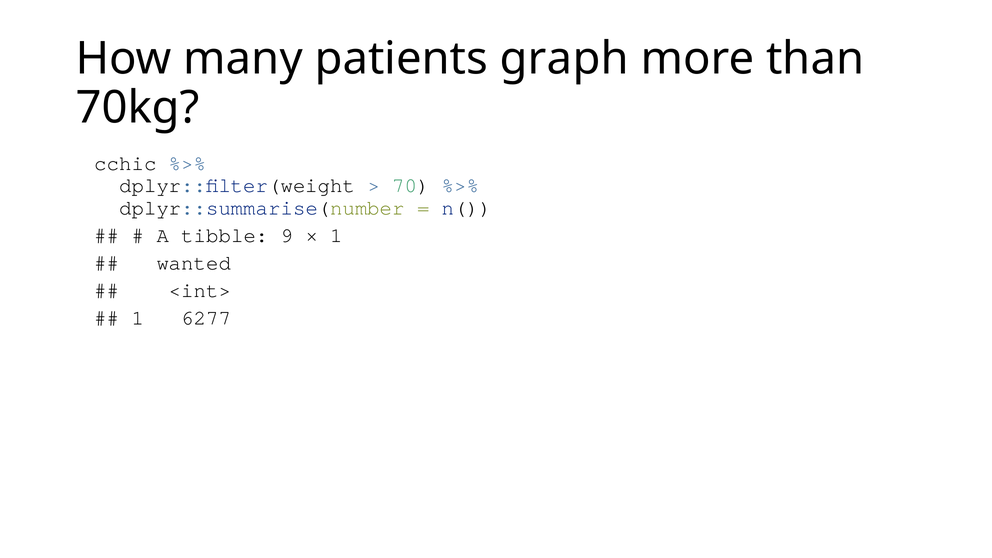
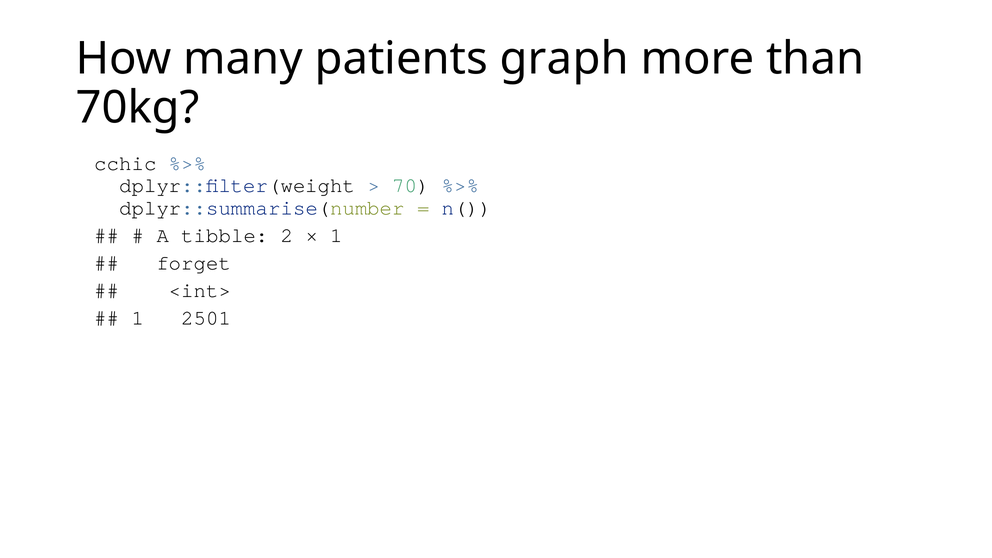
9: 9 -> 2 (287, 235)
wanted: wanted -> forget (194, 263)
6277: 6277 -> 2501 (206, 318)
